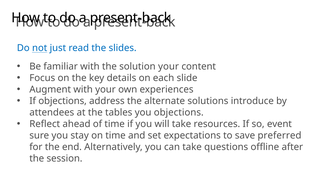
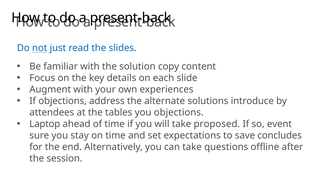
solution your: your -> copy (169, 66)
Reflect: Reflect -> Laptop (45, 124)
resources: resources -> proposed (217, 124)
preferred: preferred -> concludes (280, 135)
